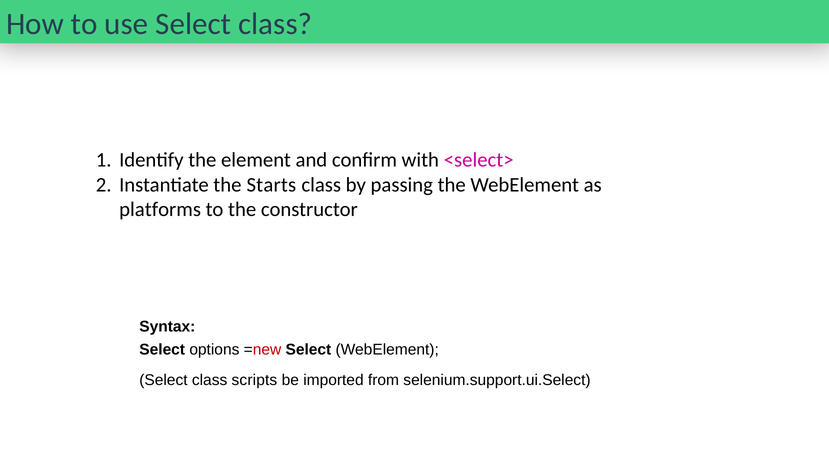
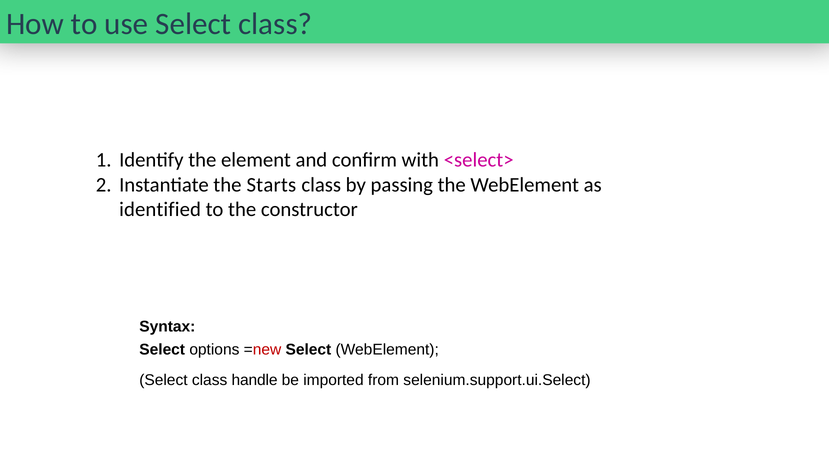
platforms: platforms -> identified (160, 210)
scripts: scripts -> handle (255, 380)
